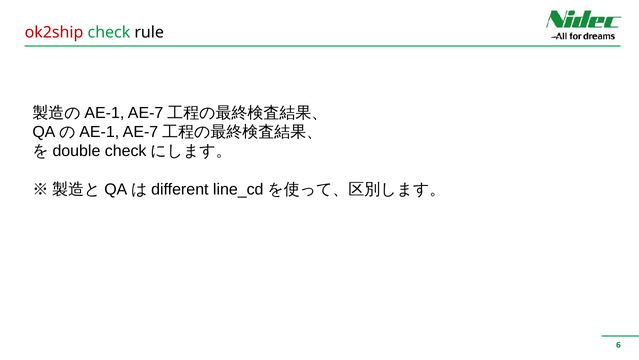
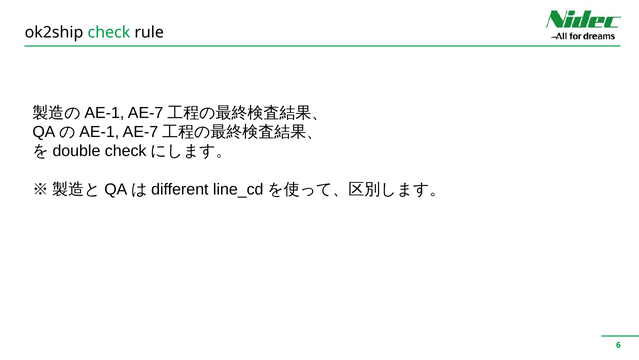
ok2ship colour: red -> black (54, 33)
